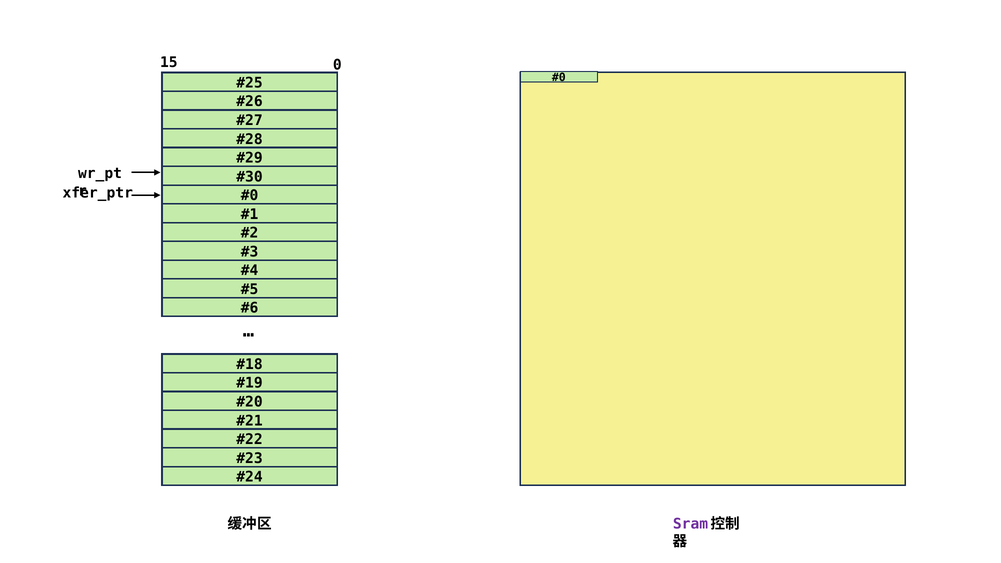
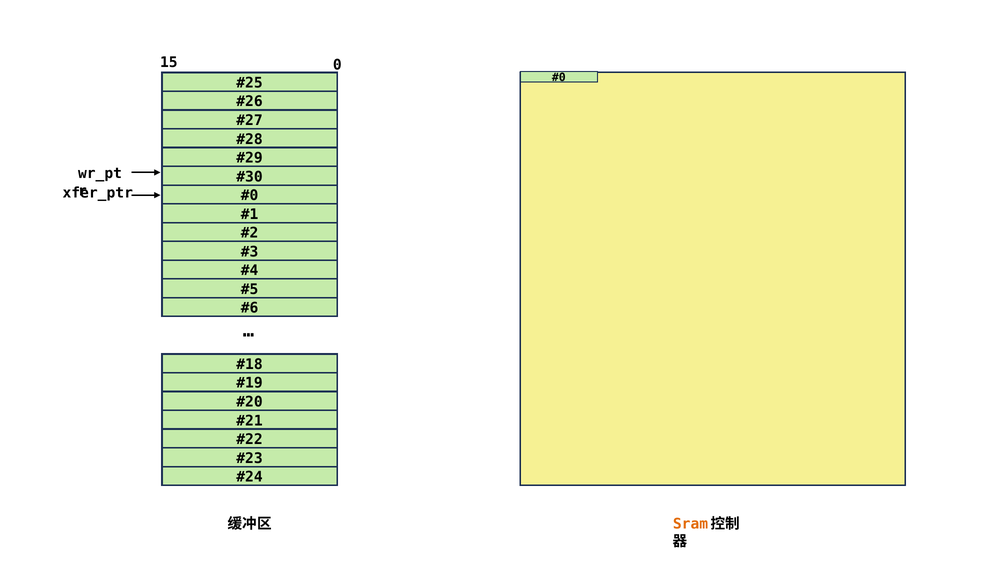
Sram colour: purple -> orange (691, 524)
